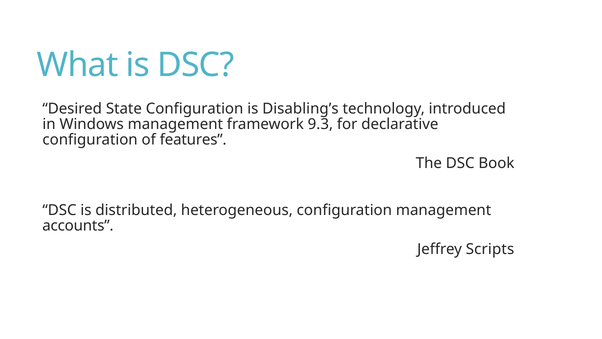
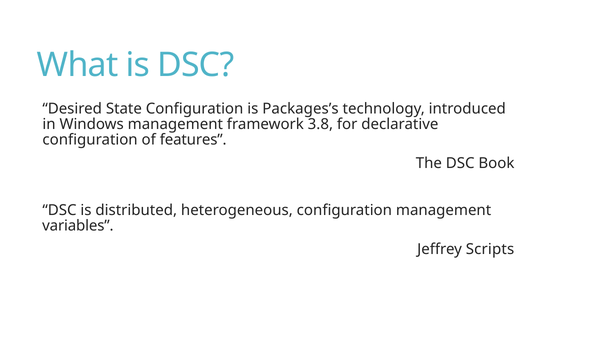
Disabling’s: Disabling’s -> Packages’s (300, 109)
9.3: 9.3 -> 3.8 (320, 124)
accounts: accounts -> variables (78, 226)
